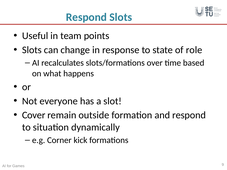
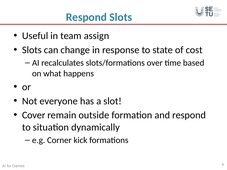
points: points -> assign (97, 36)
role: role -> cost (194, 50)
